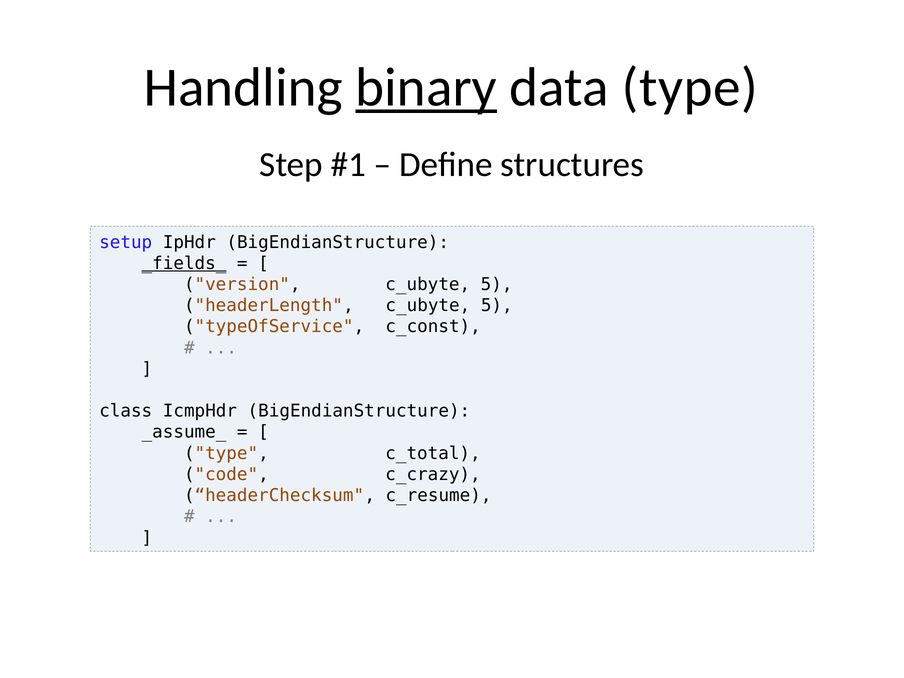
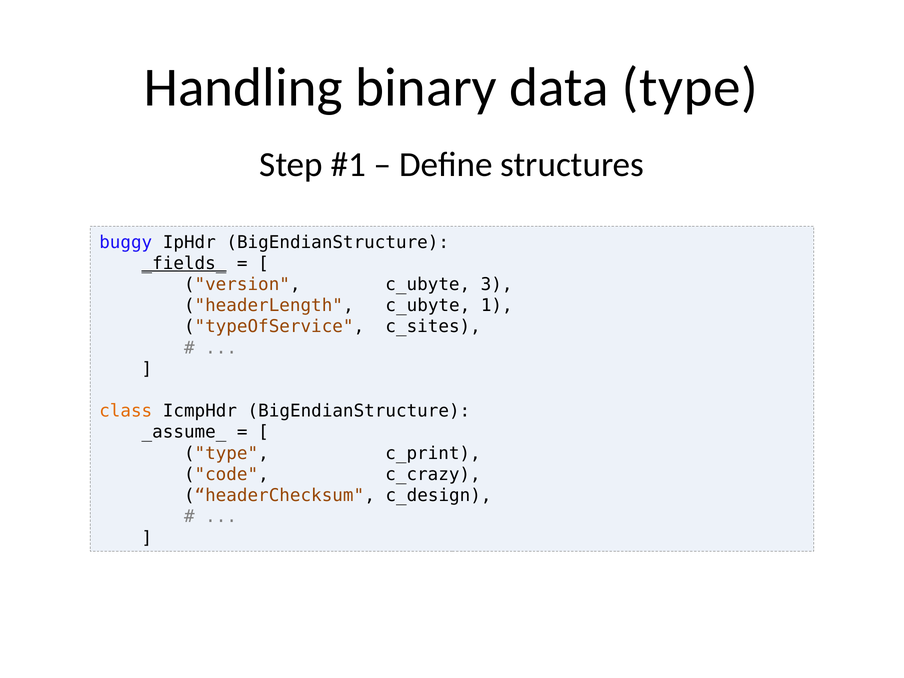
binary underline: present -> none (426, 88)
setup: setup -> buggy (126, 242)
version c_ubyte 5: 5 -> 3 (497, 284)
headerLength c_ubyte 5: 5 -> 1 (497, 306)
c_const: c_const -> c_sites (433, 327)
class colour: black -> orange (126, 411)
c_total: c_total -> c_print (433, 453)
c_resume: c_resume -> c_design (439, 495)
